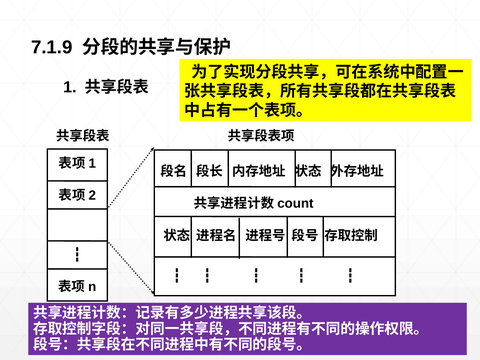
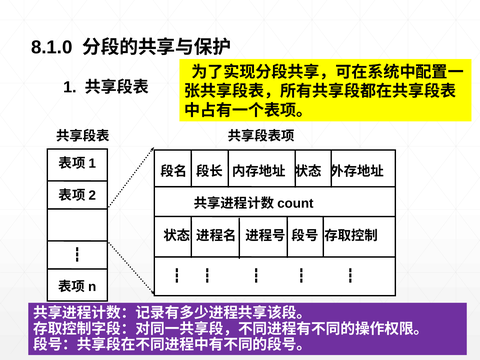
7.1.9: 7.1.9 -> 8.1.0 (52, 47)
